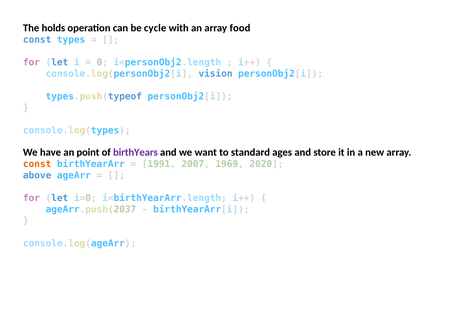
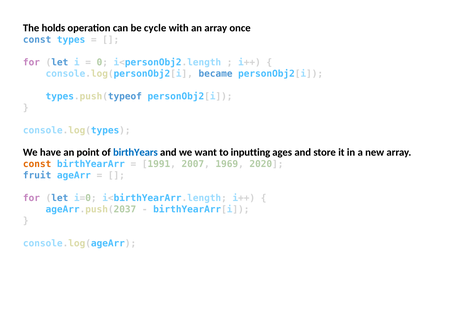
food: food -> once (240, 28)
vision: vision -> became (216, 74)
birthYears colour: purple -> blue (135, 152)
standard: standard -> inputting (250, 152)
above: above -> fruit (37, 176)
